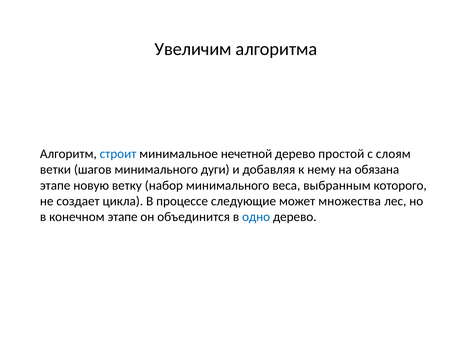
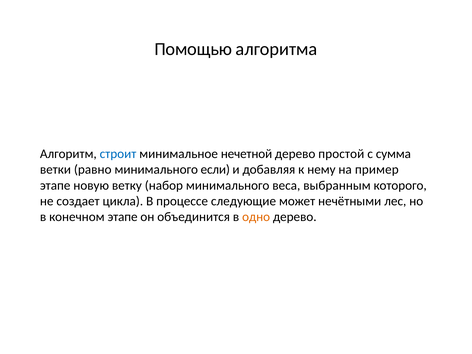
Увеличим: Увеличим -> Помощью (193, 49)
слоям: слоям -> сумма (393, 154)
шагов: шагов -> равно (93, 170)
дуги: дуги -> если (215, 170)
обязана: обязана -> пример (377, 170)
множества: множества -> нечётными (350, 201)
одно colour: blue -> orange (256, 217)
